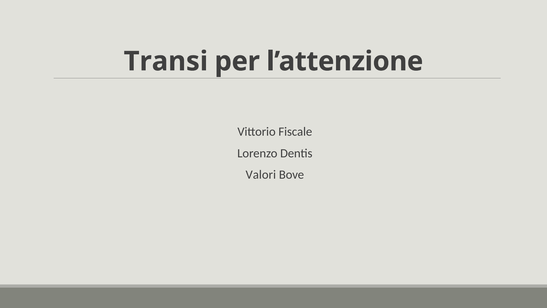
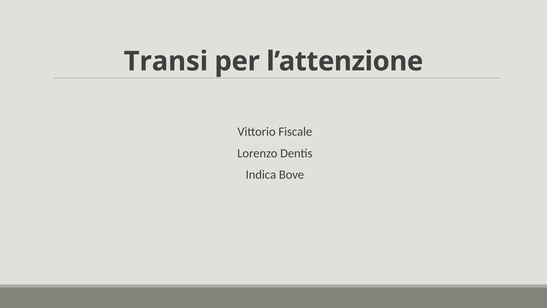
Valori: Valori -> Indica (261, 175)
